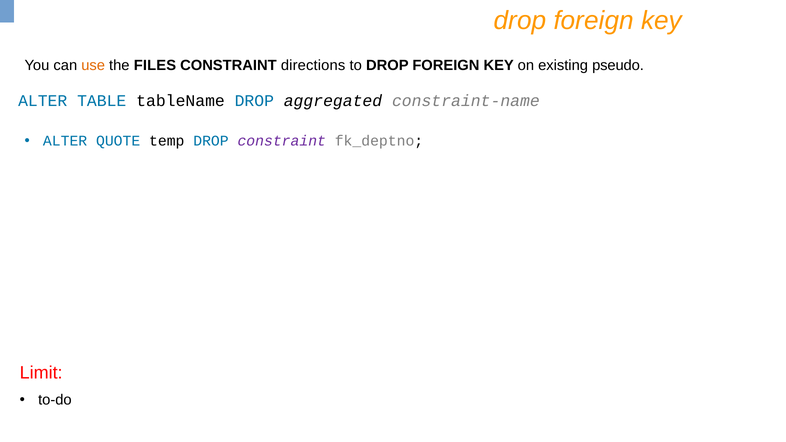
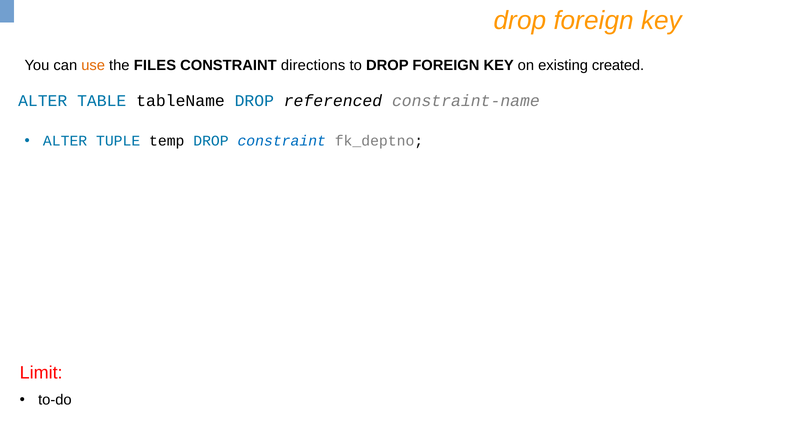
pseudo: pseudo -> created (618, 65)
aggregated: aggregated -> referenced (333, 101)
QUOTE: QUOTE -> TUPLE (118, 141)
constraint colour: purple -> blue (282, 141)
